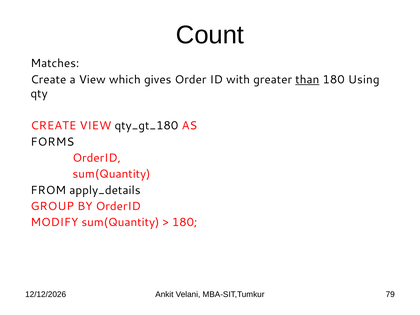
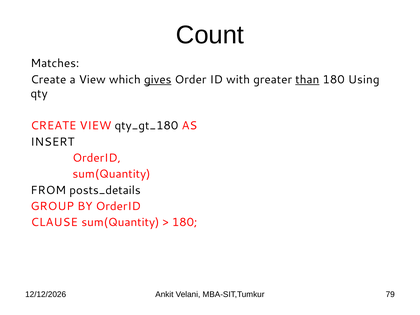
gives underline: none -> present (158, 80)
FORMS: FORMS -> INSERT (52, 142)
apply_details: apply_details -> posts_details (105, 190)
MODIFY: MODIFY -> CLAUSE (54, 222)
